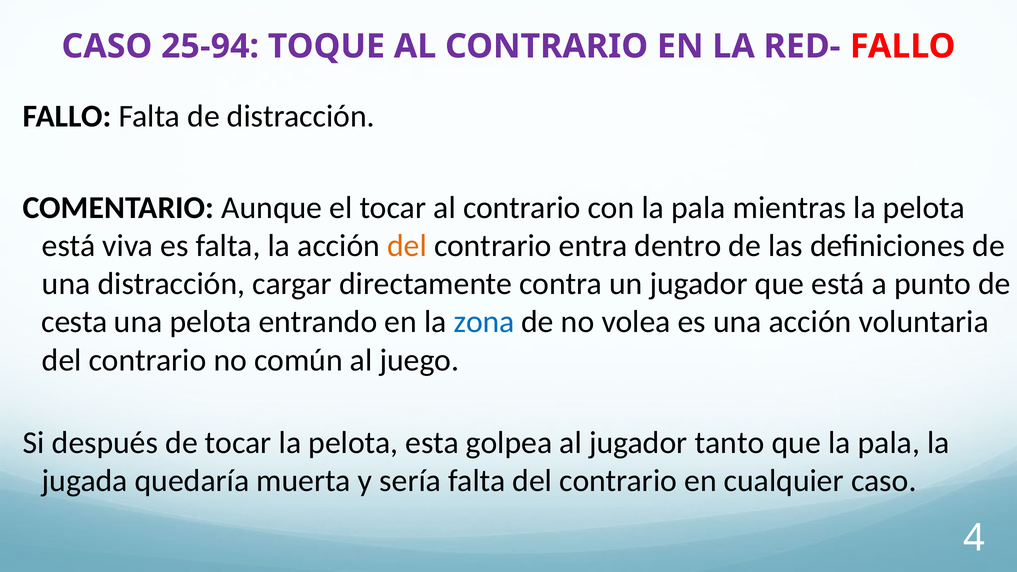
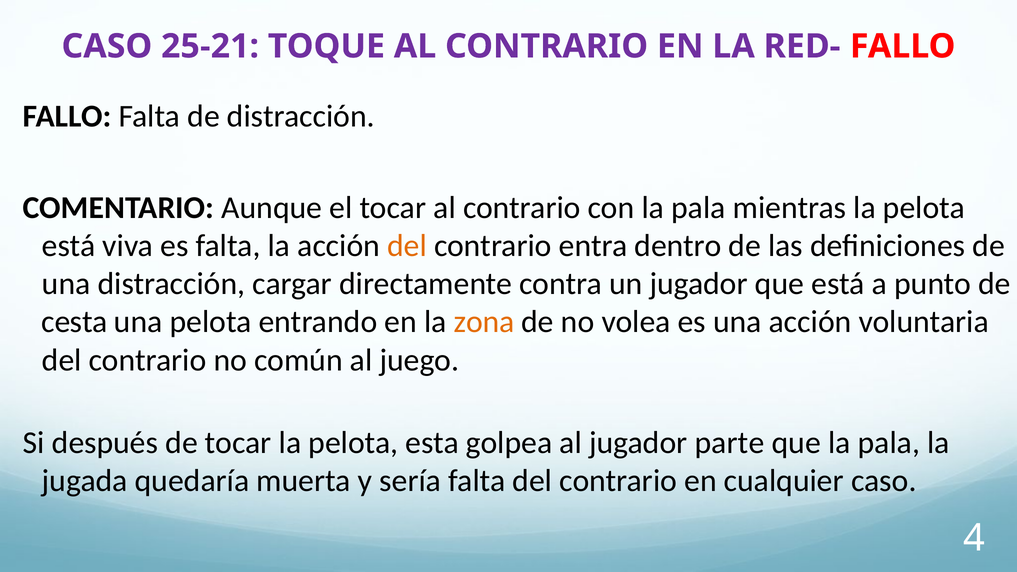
25-94: 25-94 -> 25-21 (210, 46)
zona colour: blue -> orange (484, 322)
tanto: tanto -> parte (730, 443)
